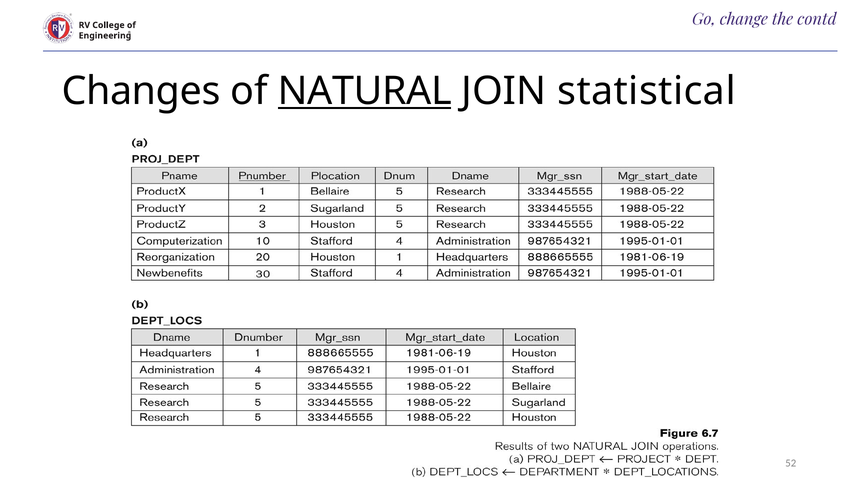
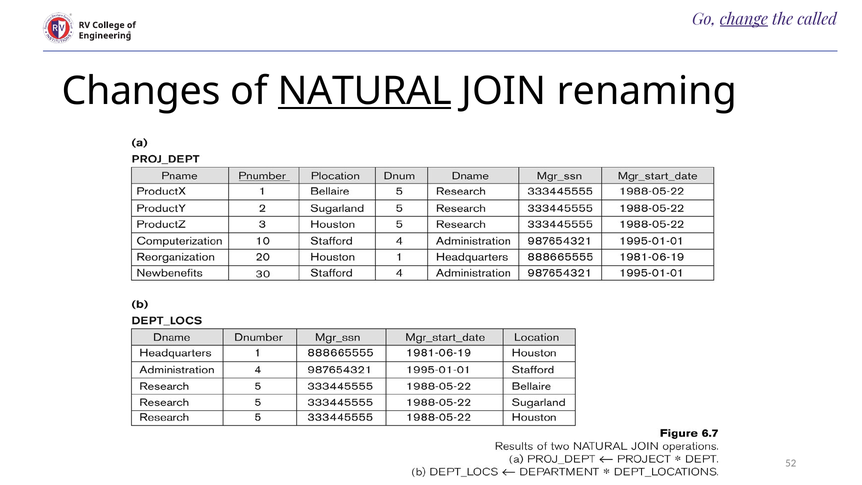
change underline: none -> present (744, 19)
contd: contd -> called (817, 19)
statistical: statistical -> renaming (647, 91)
